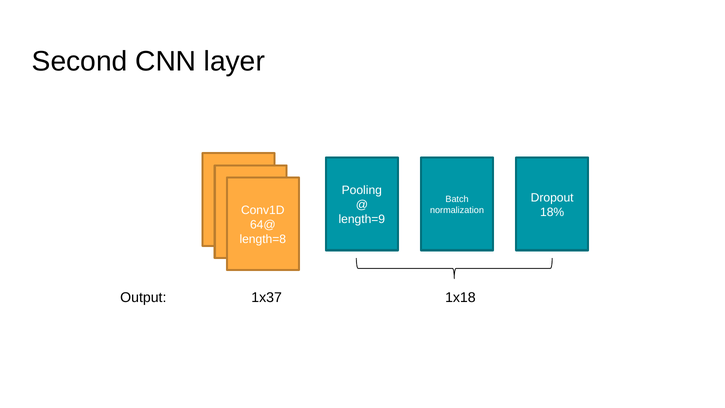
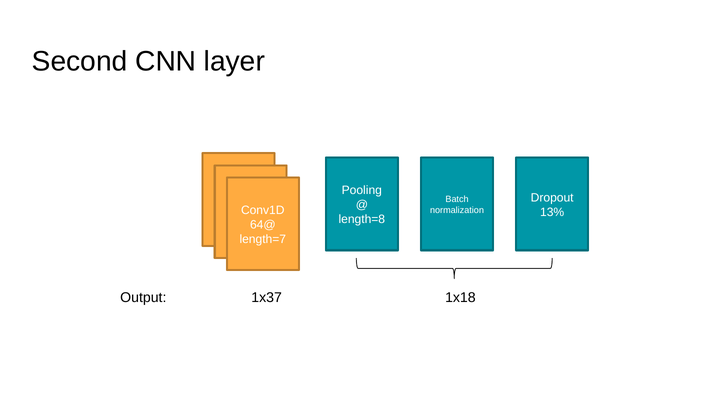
18%: 18% -> 13% (552, 212)
length=9: length=9 -> length=8 (362, 219)
length=8: length=8 -> length=7 (263, 239)
